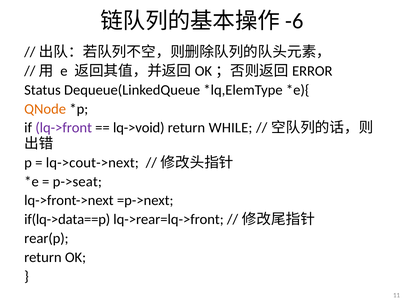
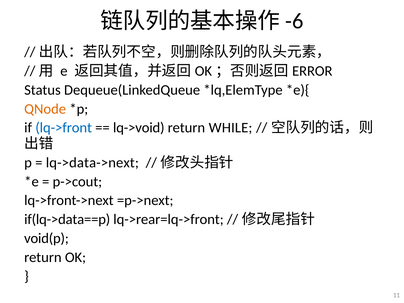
lq->front colour: purple -> blue (64, 128)
lq->cout->next: lq->cout->next -> lq->data->next (92, 163)
p->seat: p->seat -> p->cout (77, 182)
rear(p: rear(p -> void(p (46, 238)
